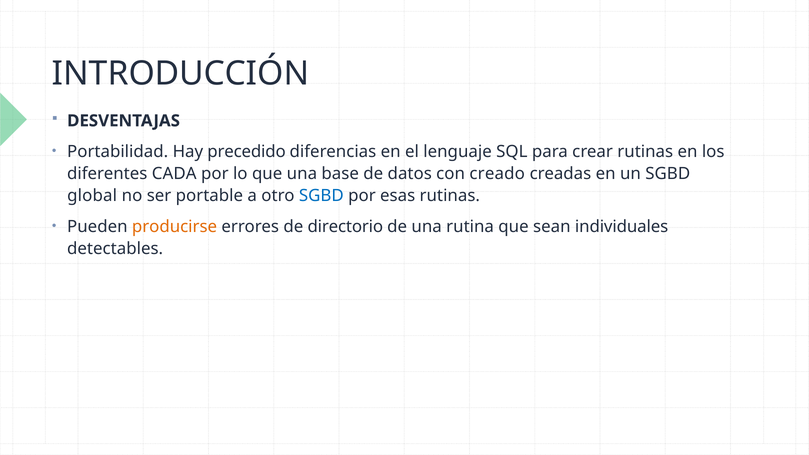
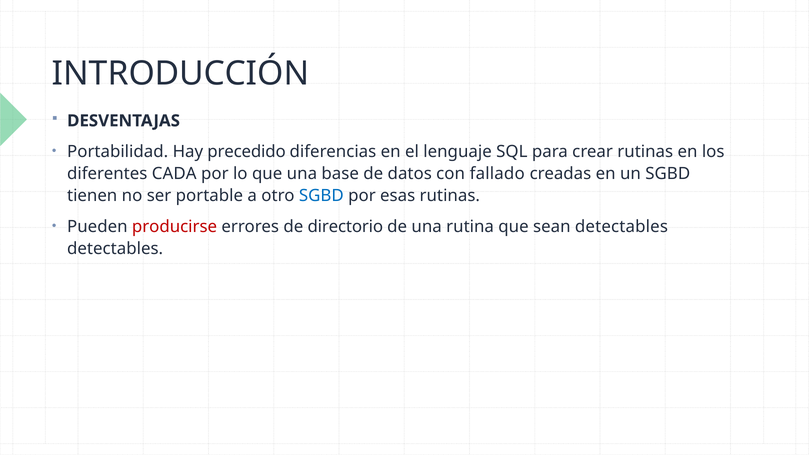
creado: creado -> fallado (497, 174)
global: global -> tienen (92, 196)
producirse colour: orange -> red (175, 227)
sean individuales: individuales -> detectables (621, 227)
